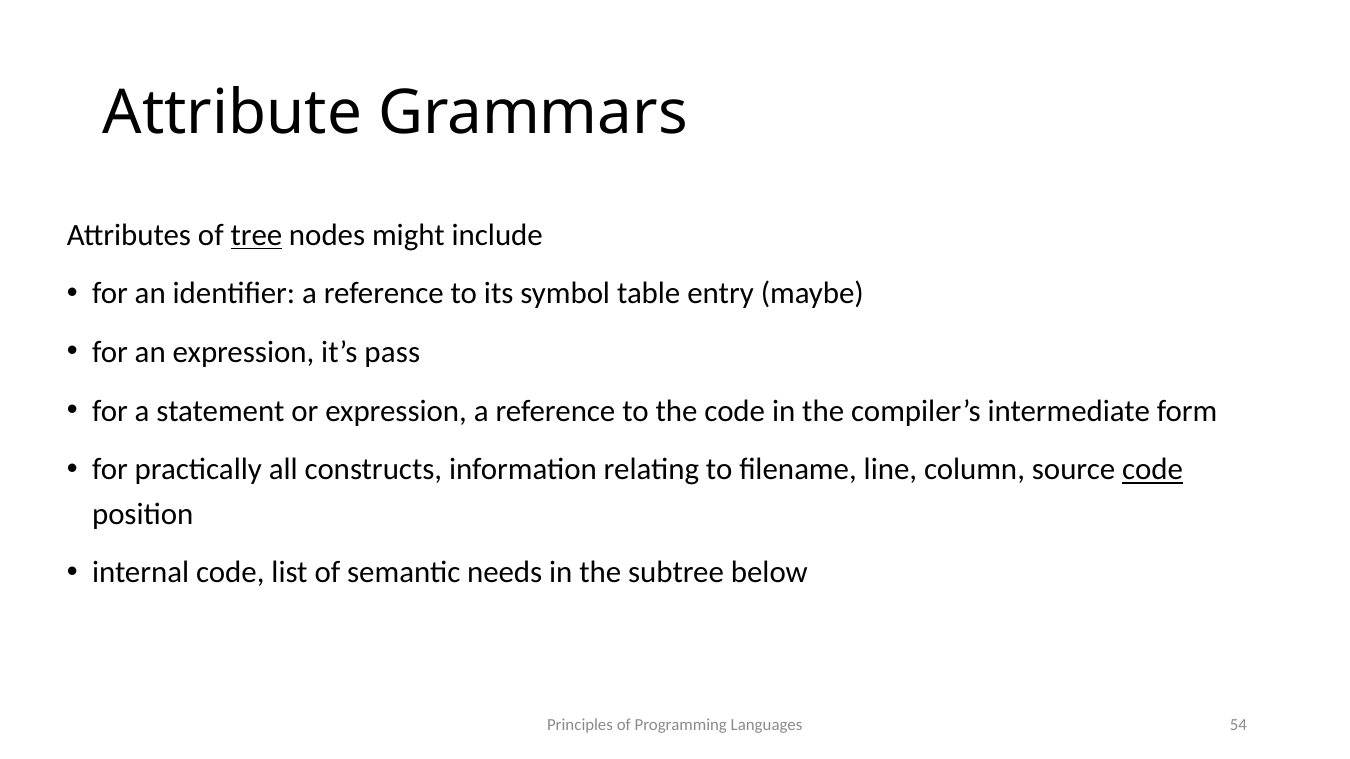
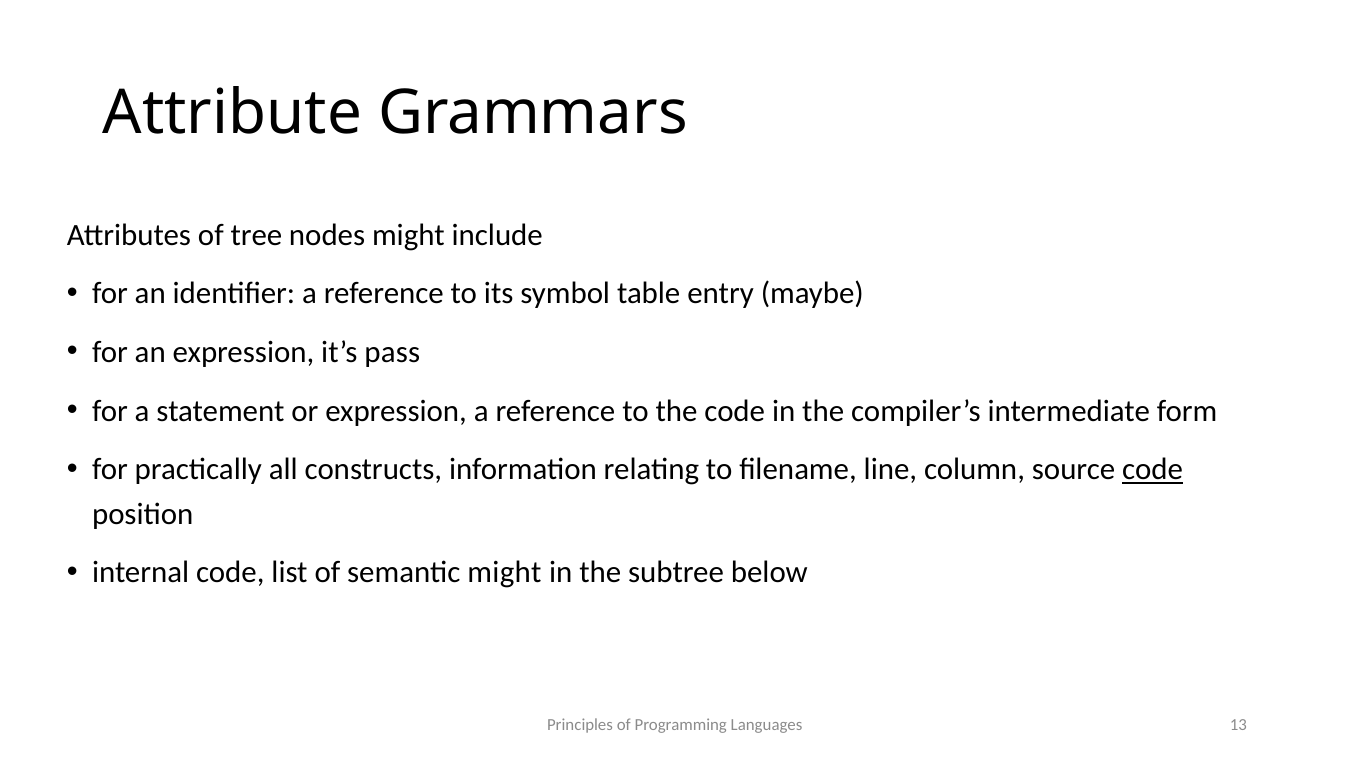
tree underline: present -> none (256, 235)
semantic needs: needs -> might (504, 573)
54: 54 -> 13 (1238, 725)
